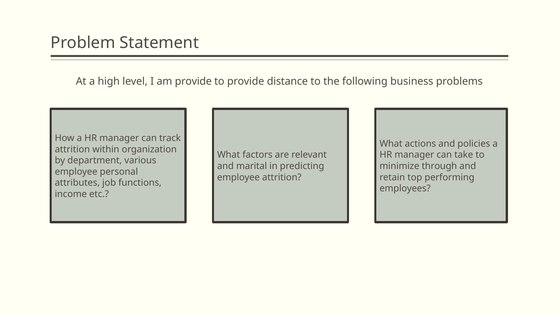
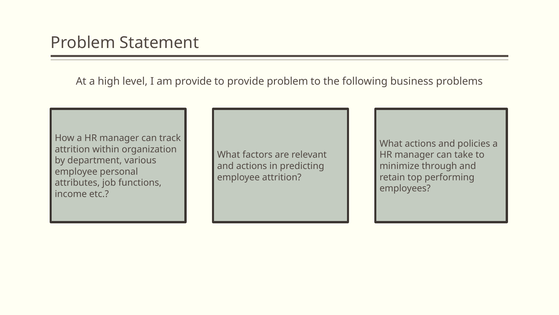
provide distance: distance -> problem (287, 81)
and marital: marital -> actions (252, 166)
